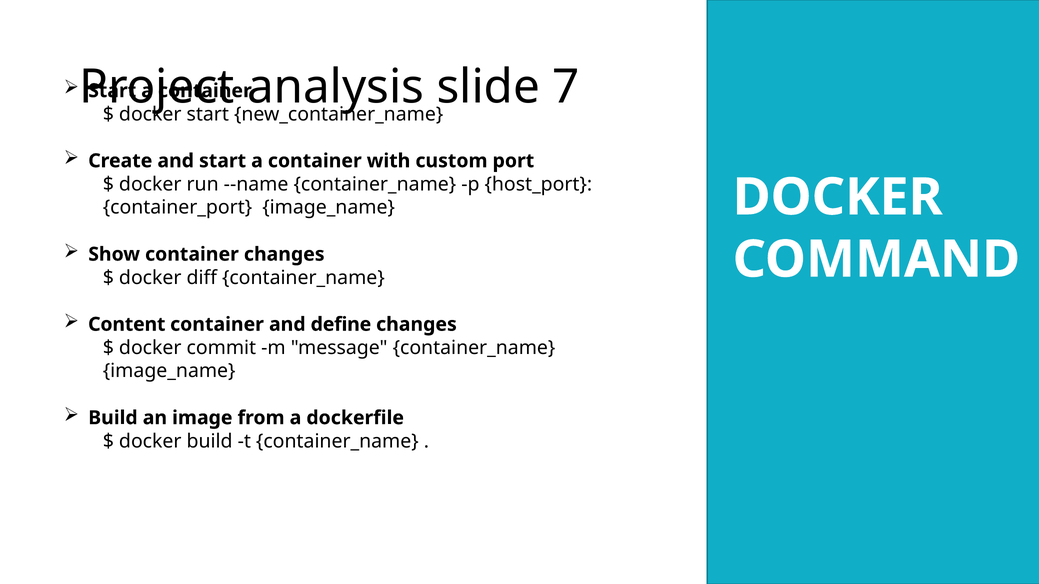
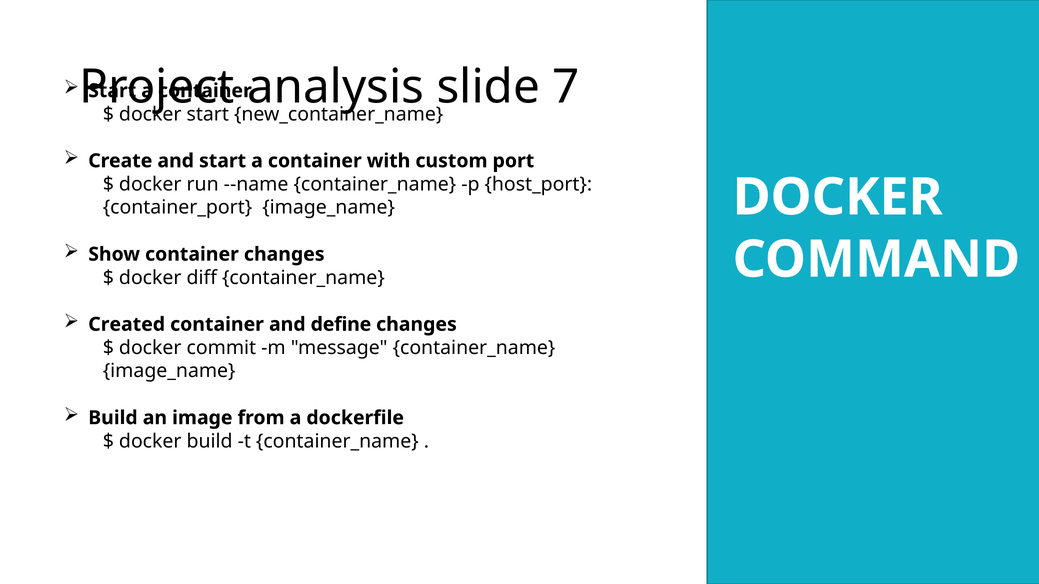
Content: Content -> Created (127, 325)
